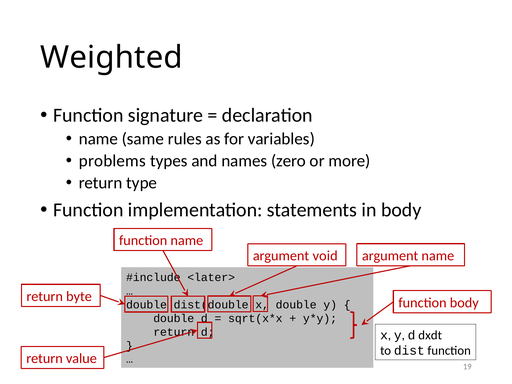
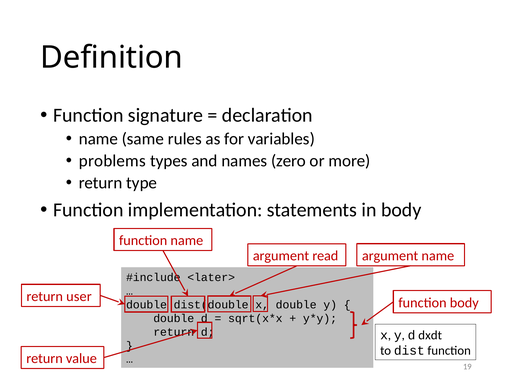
Weighted: Weighted -> Definition (112, 57)
void: void -> read (325, 256)
byte: byte -> user (79, 296)
